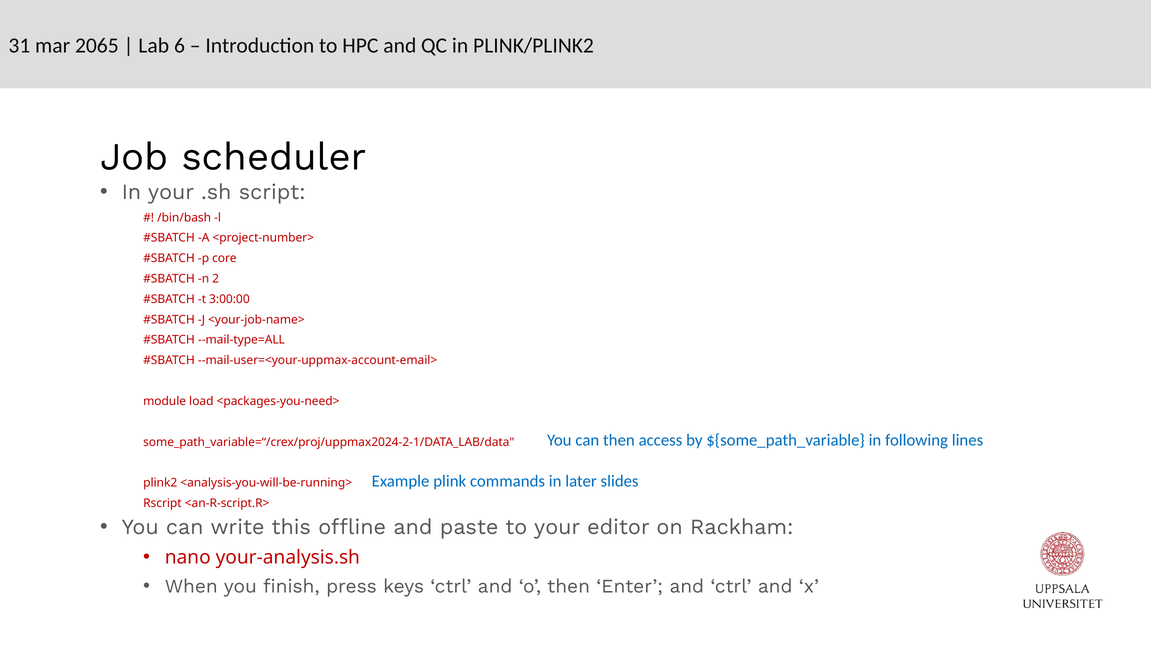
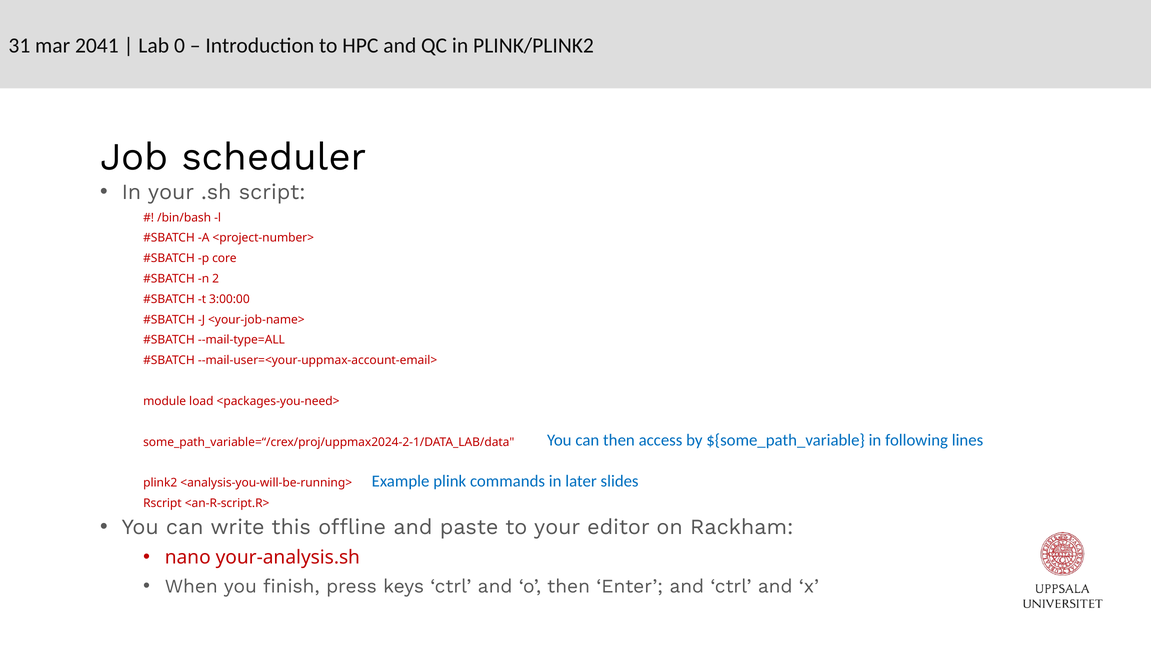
2065: 2065 -> 2041 (97, 46)
6: 6 -> 0 (179, 46)
